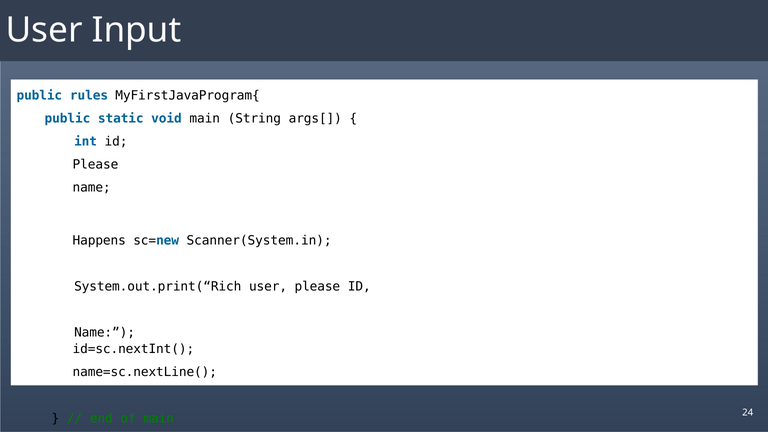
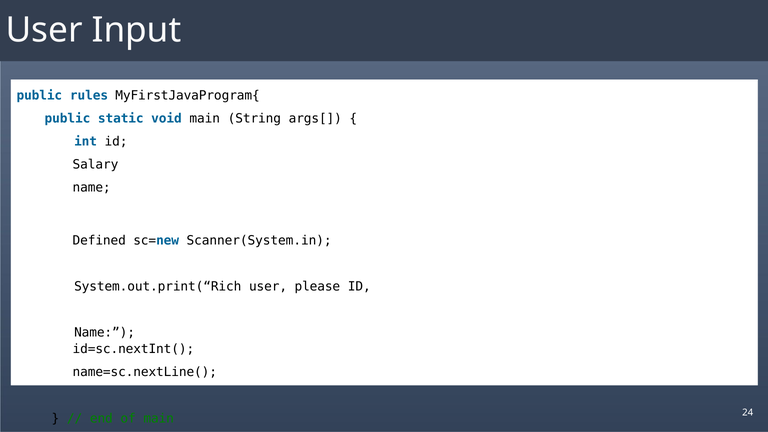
Please: Please -> Salary (95, 165)
Happens: Happens -> Defined (99, 240)
